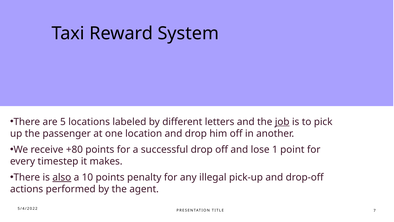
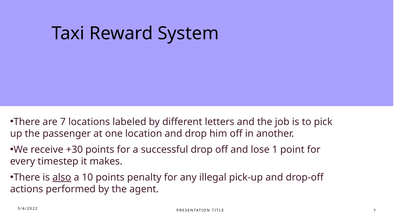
are 5: 5 -> 7 (63, 122)
job underline: present -> none (282, 122)
+80: +80 -> +30 (74, 149)
